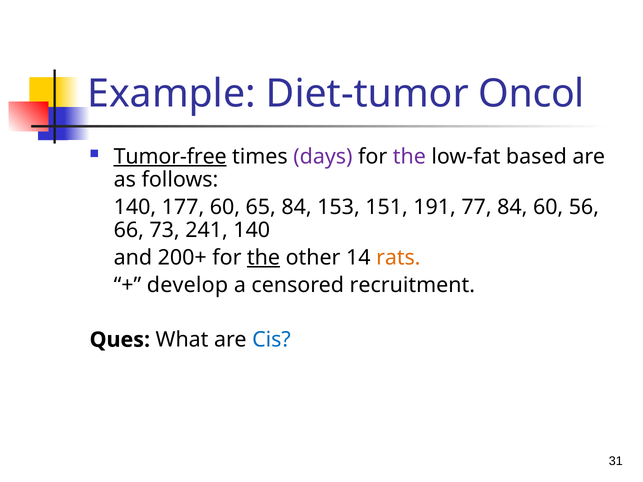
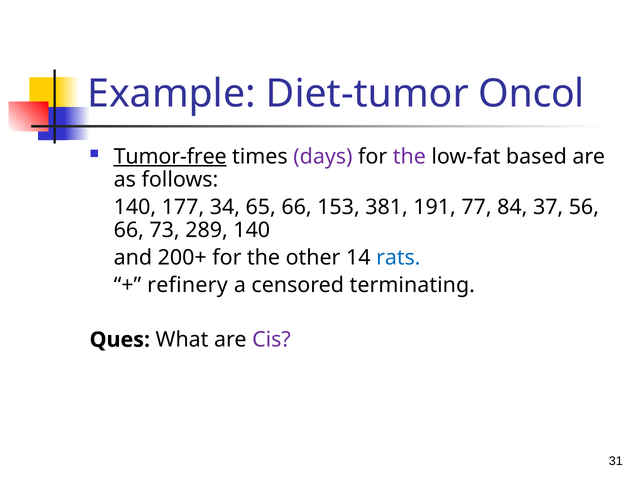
177 60: 60 -> 34 (225, 207)
65 84: 84 -> 66 (297, 207)
151: 151 -> 381 (387, 207)
84 60: 60 -> 37 (548, 207)
241: 241 -> 289 (207, 230)
the underline: present -> none (264, 258)
rats colour: orange -> blue (398, 258)
develop: develop -> refinery (187, 285)
recruitment: recruitment -> terminating (412, 285)
Cis colour: blue -> purple (271, 340)
